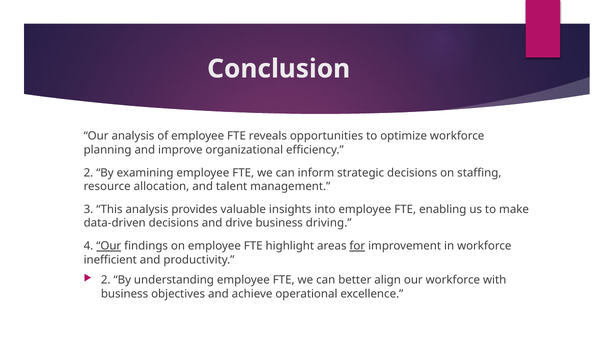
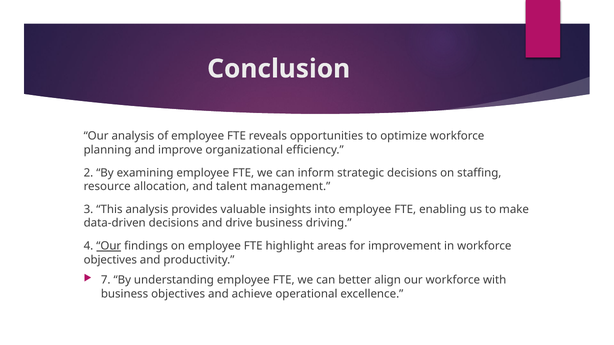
for underline: present -> none (357, 246)
inefficient: inefficient -> objectives (110, 260)
2: 2 -> 7 (106, 280)
